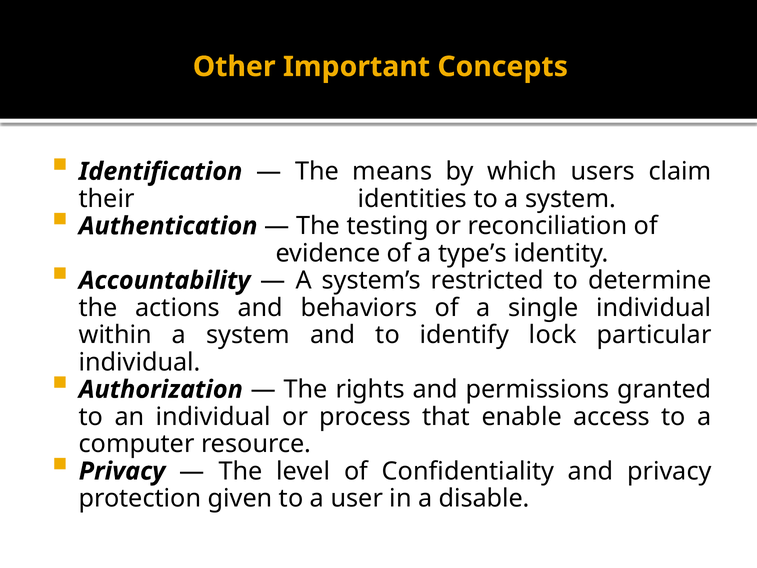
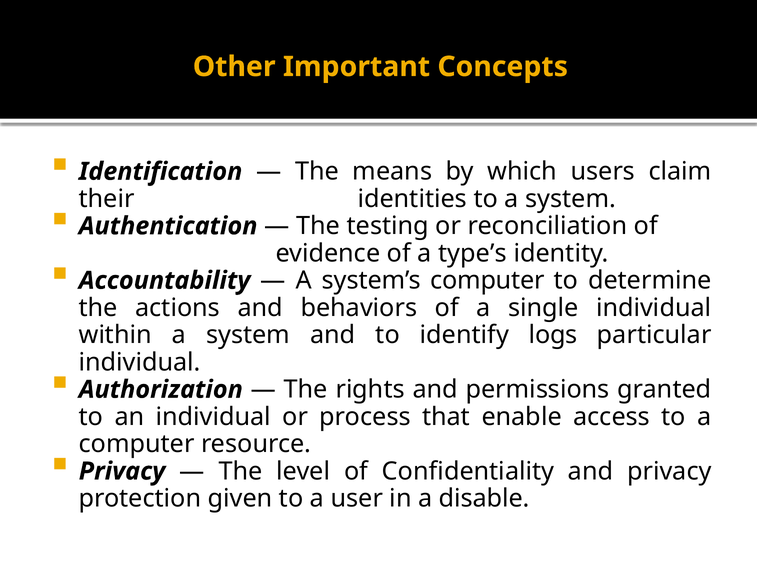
system’s restricted: restricted -> computer (488, 280)
lock: lock -> logs (553, 335)
